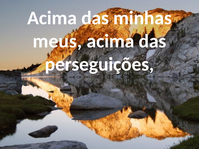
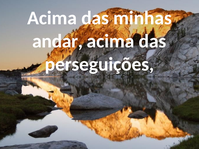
meus: meus -> andar (58, 41)
